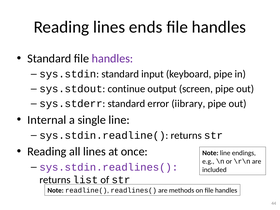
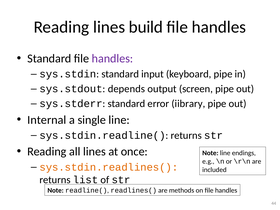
ends: ends -> build (146, 27)
continue: continue -> depends (126, 89)
sys.stdin.readlines( colour: purple -> orange (109, 167)
